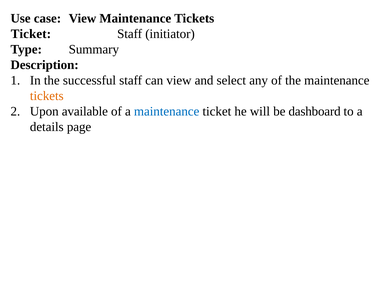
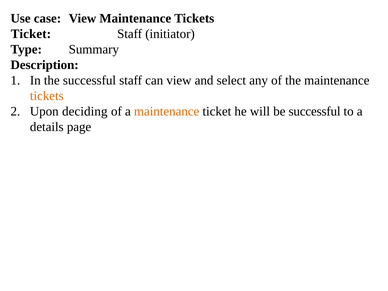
available: available -> deciding (85, 111)
maintenance colour: blue -> orange (167, 111)
be dashboard: dashboard -> successful (315, 111)
